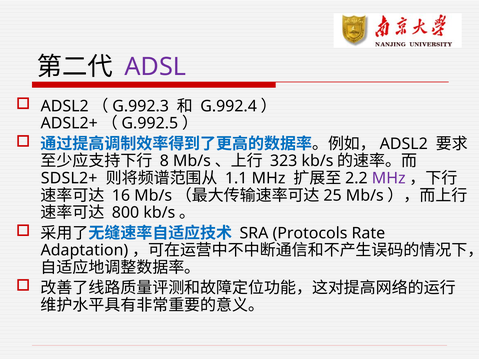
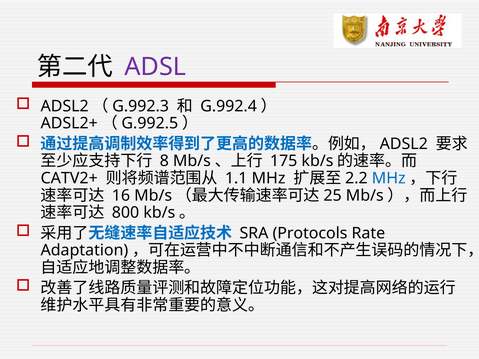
323: 323 -> 175 (284, 161)
SDSL2+: SDSL2+ -> CATV2+ (69, 178)
MHz colour: purple -> blue (389, 178)
